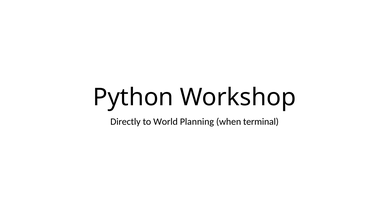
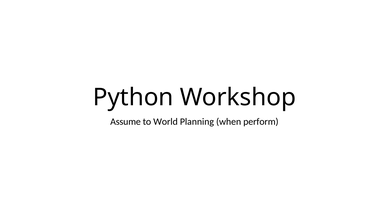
Directly: Directly -> Assume (126, 122)
terminal: terminal -> perform (261, 122)
